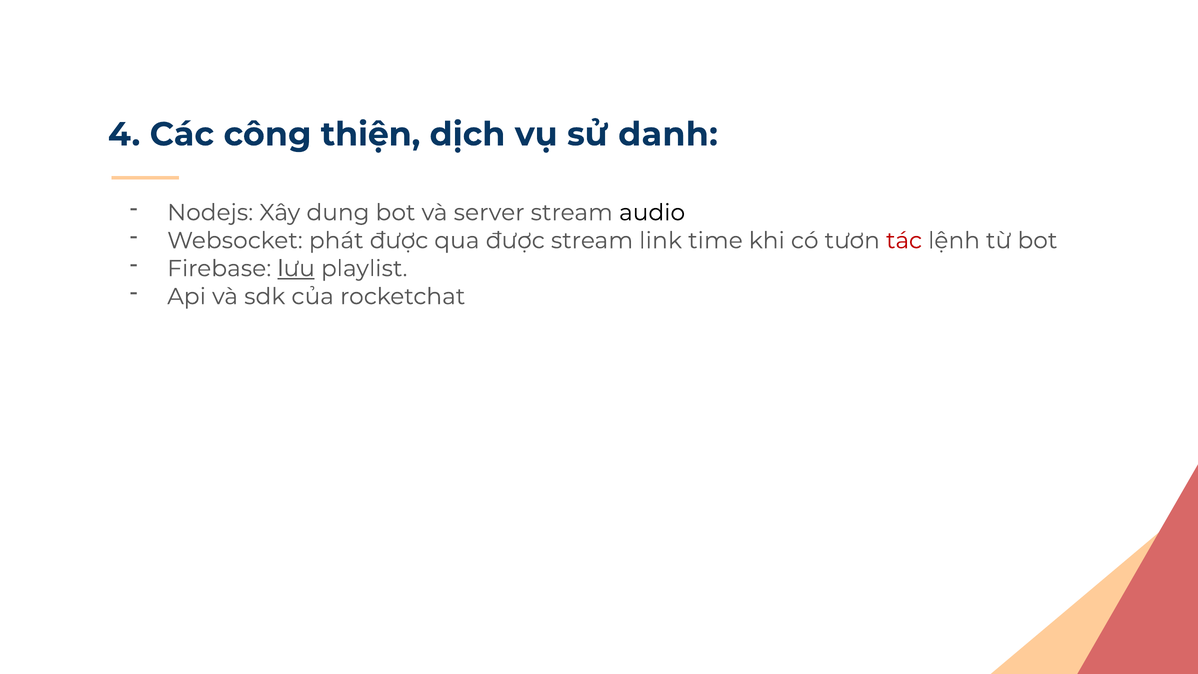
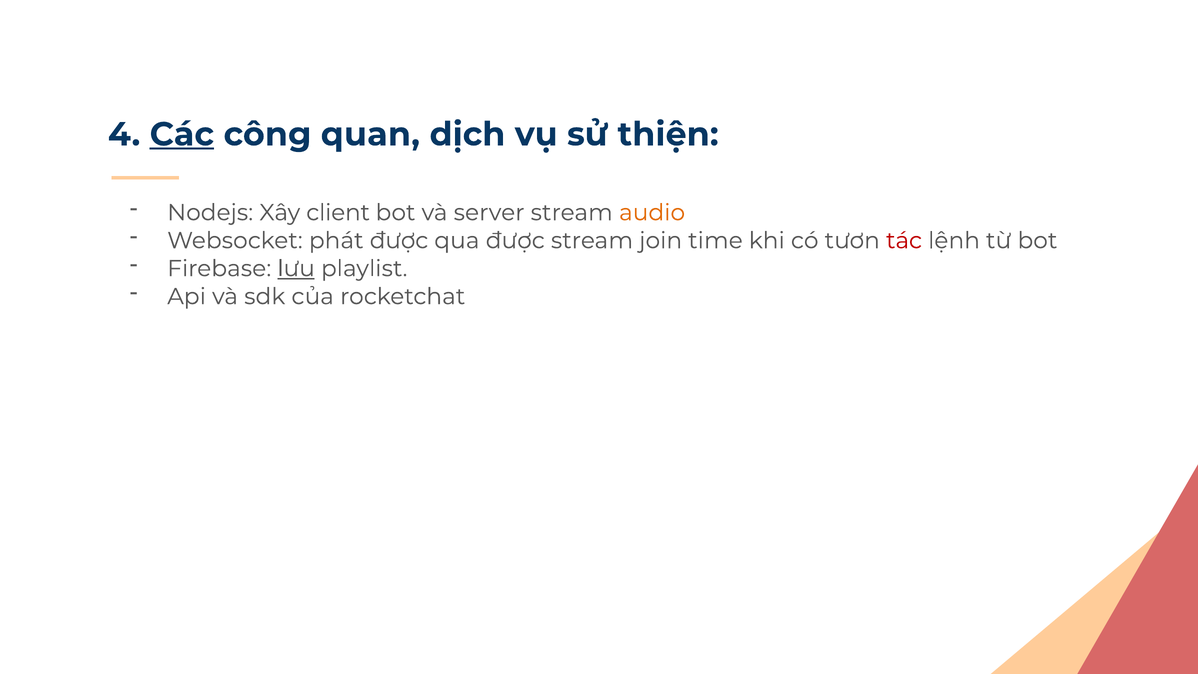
Các underline: none -> present (182, 134)
thiện: thiện -> quan (370, 134)
danh: danh -> thiện (668, 134)
dung: dung -> client (338, 213)
audio colour: black -> orange (652, 213)
link: link -> join (661, 241)
